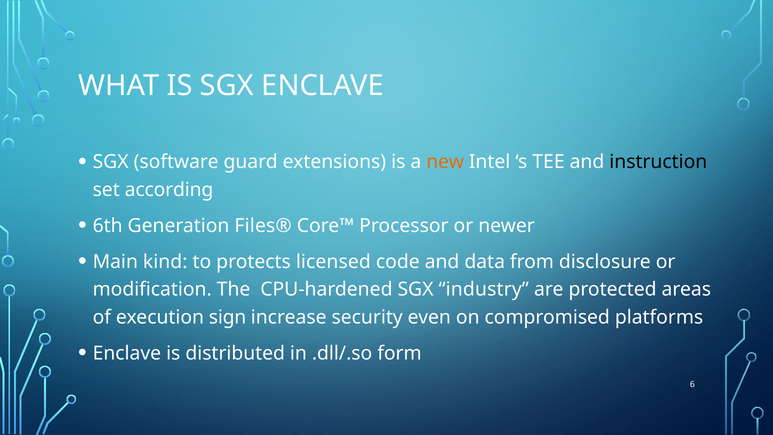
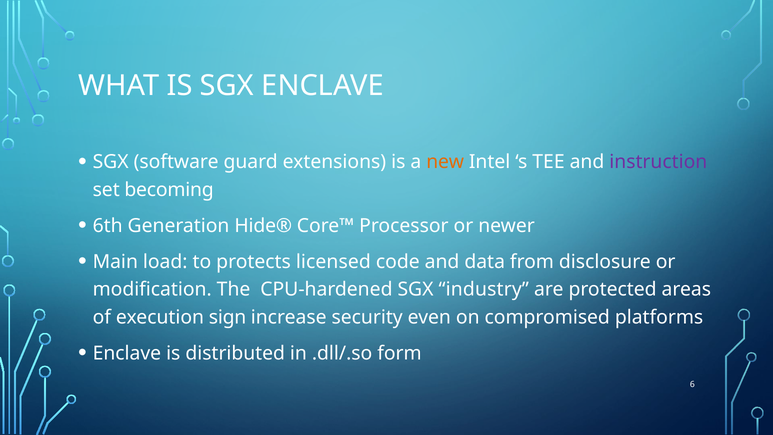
instruction colour: black -> purple (658, 162)
according: according -> becoming (169, 190)
Files®: Files® -> Hide® (263, 226)
kind: kind -> load (165, 262)
